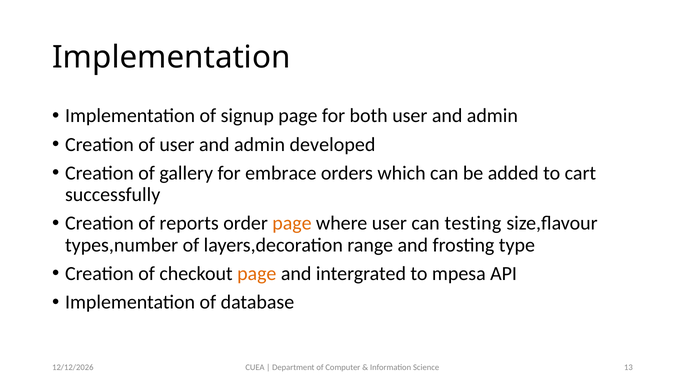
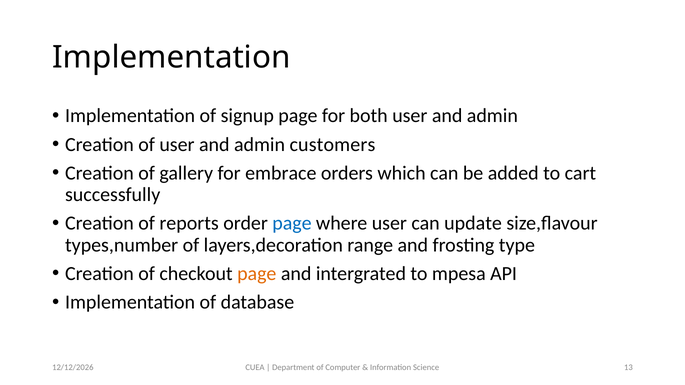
developed: developed -> customers (332, 145)
page colour: orange -> blue (292, 224)
testing: testing -> update (473, 224)
